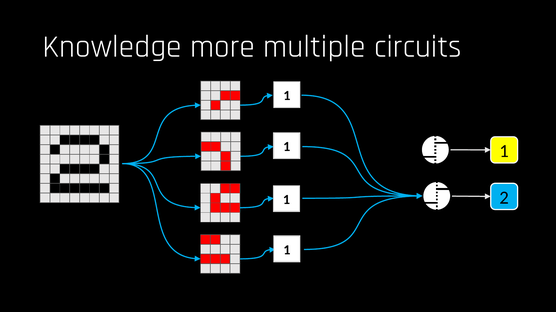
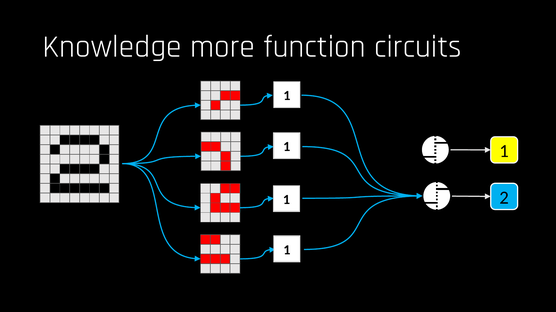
multiple: multiple -> function (314, 47)
